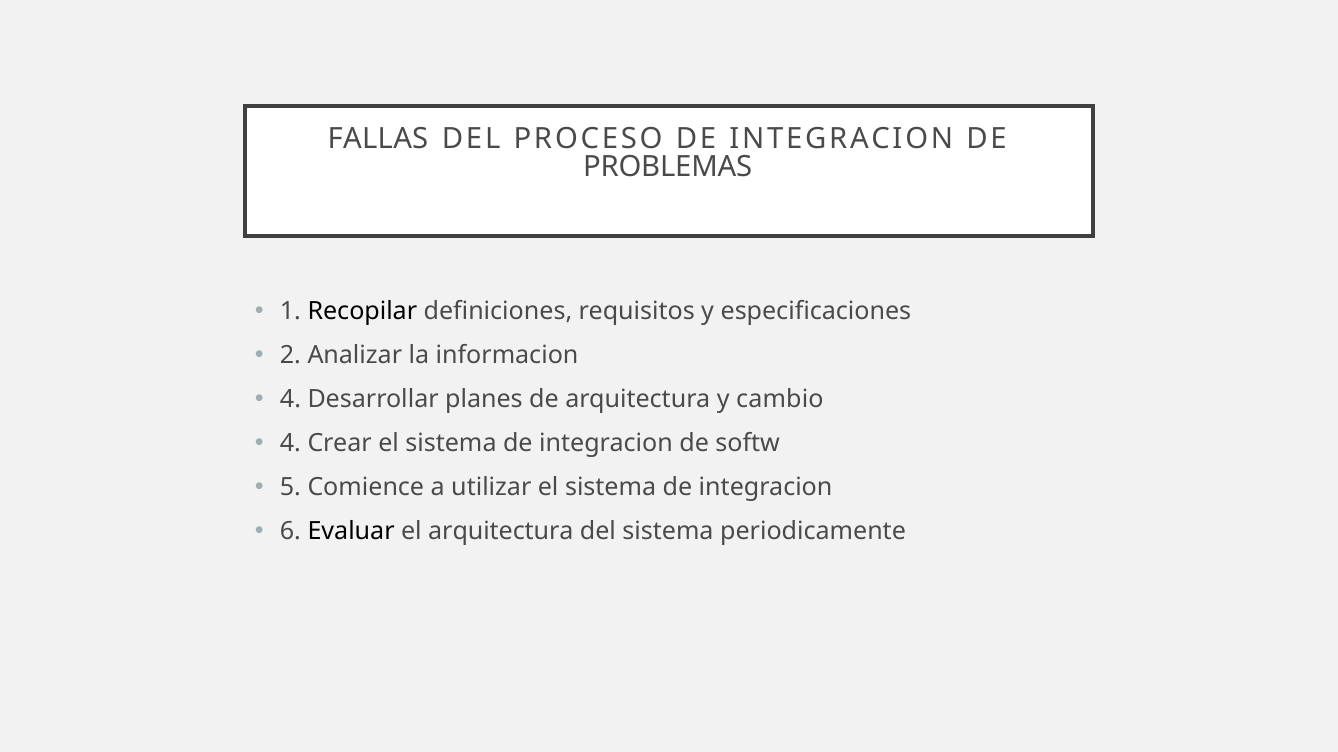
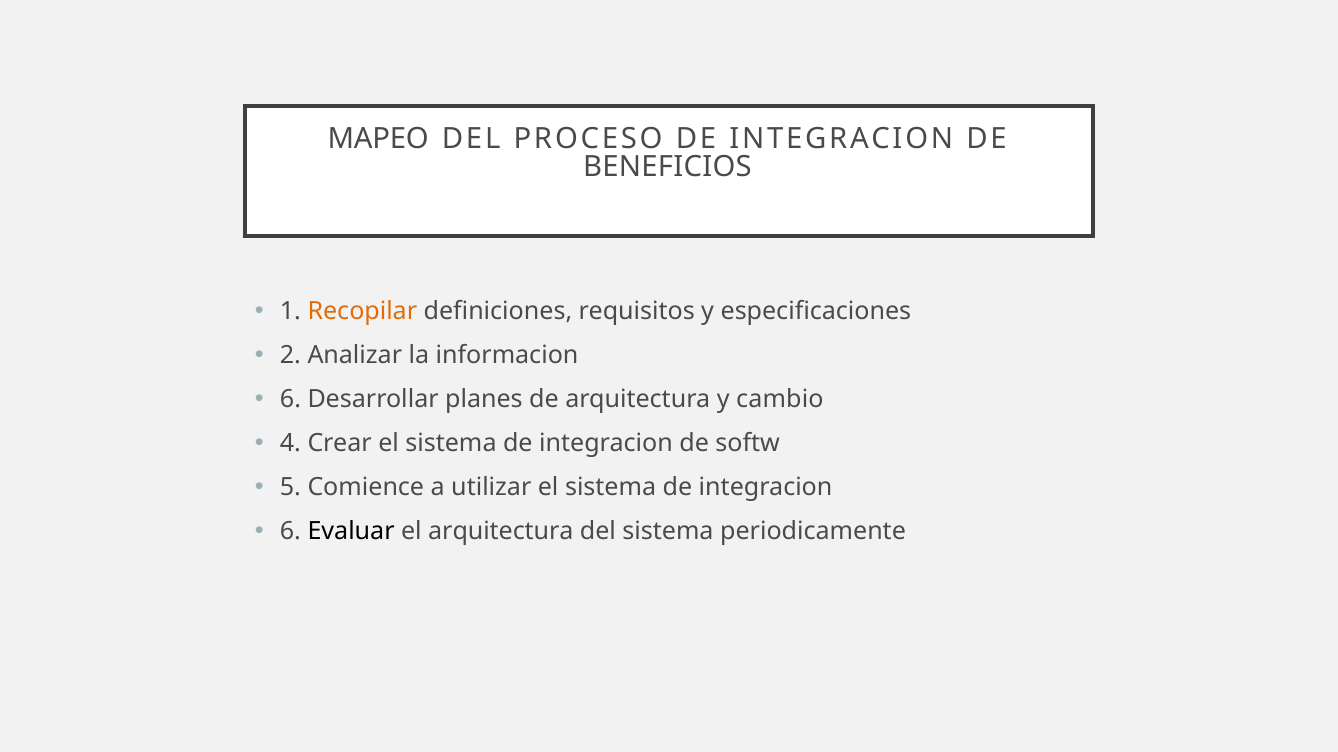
FALLAS: FALLAS -> MAPEO (378, 139)
PROBLEMAS: PROBLEMAS -> BENEFICIOS (667, 167)
Recopilar colour: black -> orange (362, 311)
4: 4 -> 6 (290, 399)
